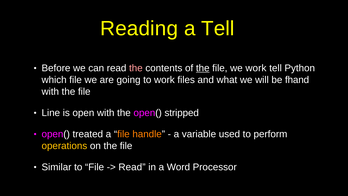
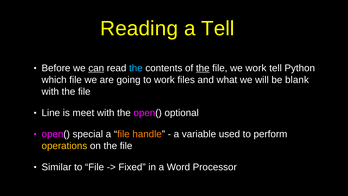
can underline: none -> present (96, 68)
the colour: pink -> light blue (136, 68)
fhand: fhand -> blank (297, 80)
open: open -> meet (83, 113)
stripped: stripped -> optional (182, 113)
treated: treated -> special (88, 134)
Read: Read -> Fixed (132, 167)
